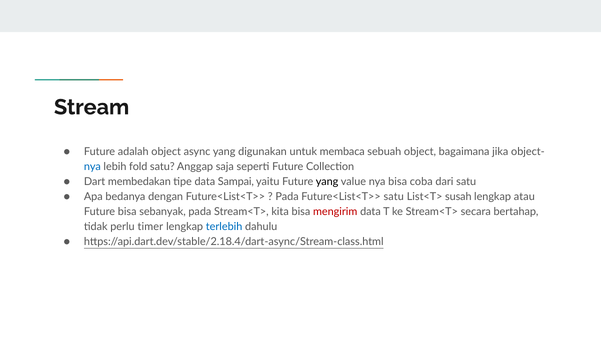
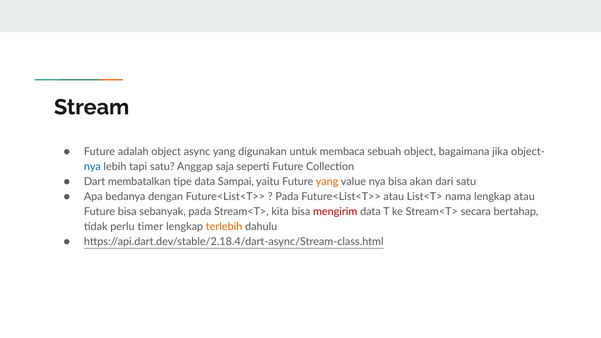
fold: fold -> tapi (138, 167)
membedakan: membedakan -> membatalkan (139, 182)
yang colour: black -> orange (327, 182)
coba: coba -> akan (421, 182)
Future<List<T>> satu: satu -> atau (394, 197)
susah: susah -> nama (458, 197)
terlebih colour: blue -> orange (224, 227)
